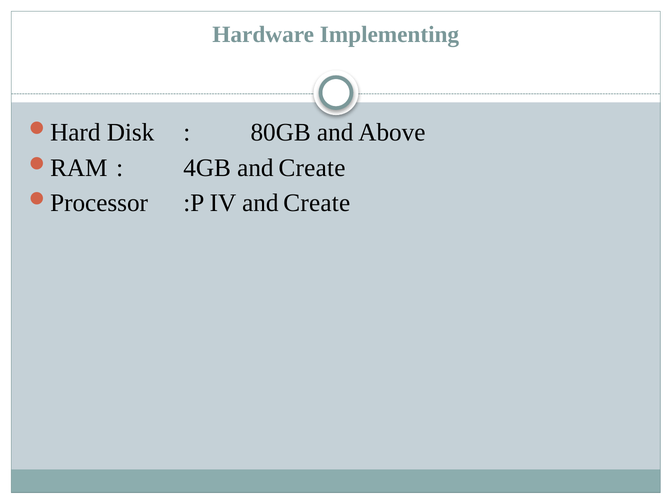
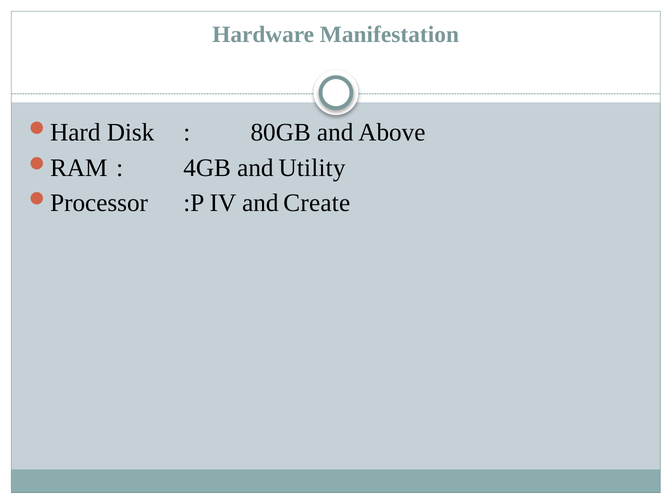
Implementing: Implementing -> Manifestation (389, 35)
4GB and Create: Create -> Utility (312, 168)
